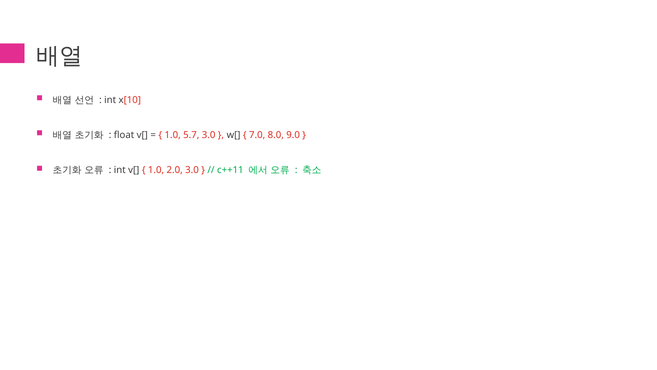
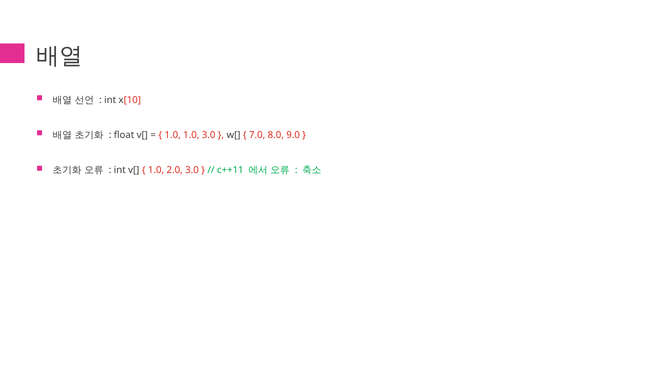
1.0 5.7: 5.7 -> 1.0 (191, 135)
